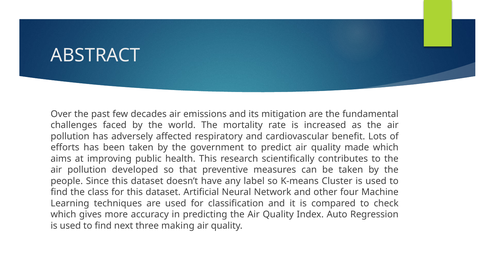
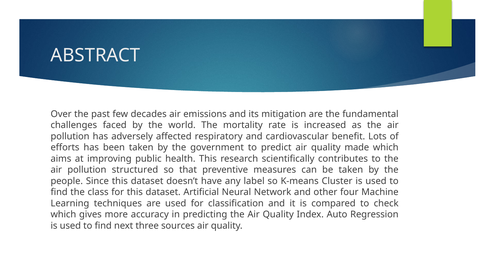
developed: developed -> structured (135, 169)
making: making -> sources (178, 225)
